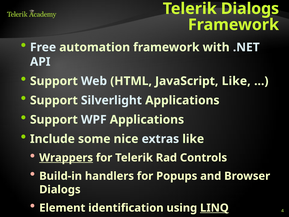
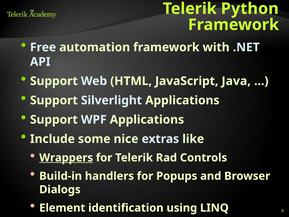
Telerik Dialogs: Dialogs -> Python (250, 9)
JavaScript Like: Like -> Java (236, 81)
LINQ underline: present -> none (214, 208)
